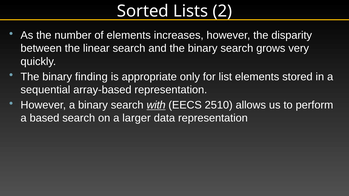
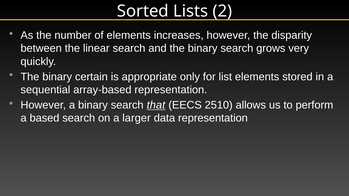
finding: finding -> certain (91, 77)
with: with -> that (156, 105)
